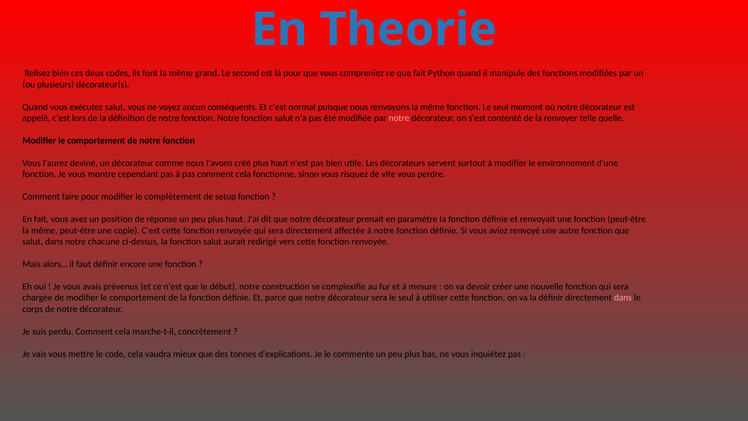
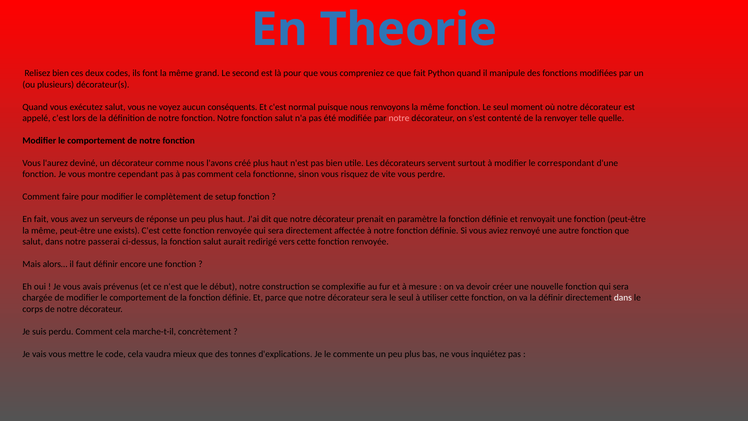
environnement: environnement -> correspondant (566, 163)
position: position -> serveurs (117, 219)
copie: copie -> exists (127, 230)
chacune: chacune -> passerai (104, 242)
dans colour: pink -> white (623, 298)
